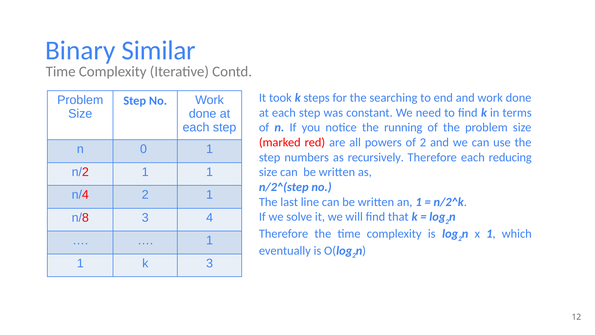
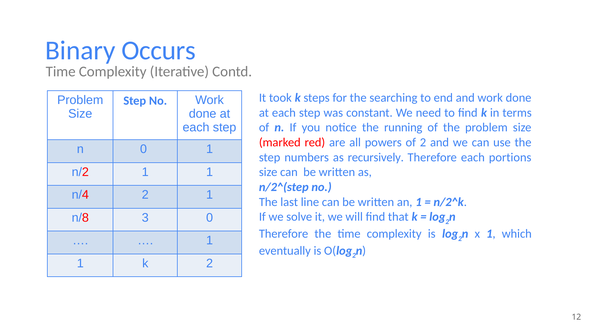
Similar: Similar -> Occurs (159, 50)
reducing: reducing -> portions (510, 157)
3 4: 4 -> 0 (210, 217)
k 3: 3 -> 2 (210, 263)
